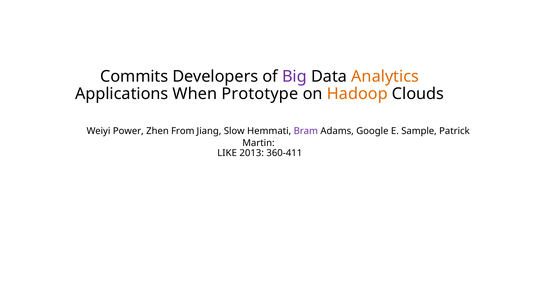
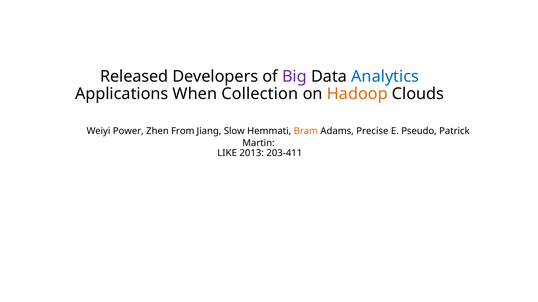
Commits: Commits -> Released (134, 77)
Analytics colour: orange -> blue (385, 77)
Prototype: Prototype -> Collection (260, 94)
Bram colour: purple -> orange (306, 131)
Google: Google -> Precise (372, 131)
Sample: Sample -> Pseudo (419, 131)
360-411: 360-411 -> 203-411 (284, 153)
